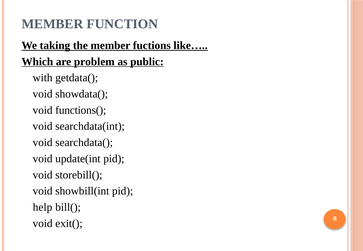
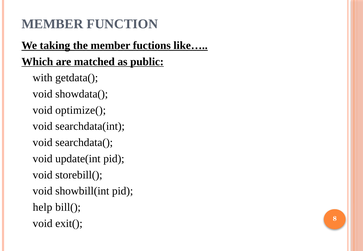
problem: problem -> matched (94, 62)
functions(: functions( -> optimize( (81, 110)
